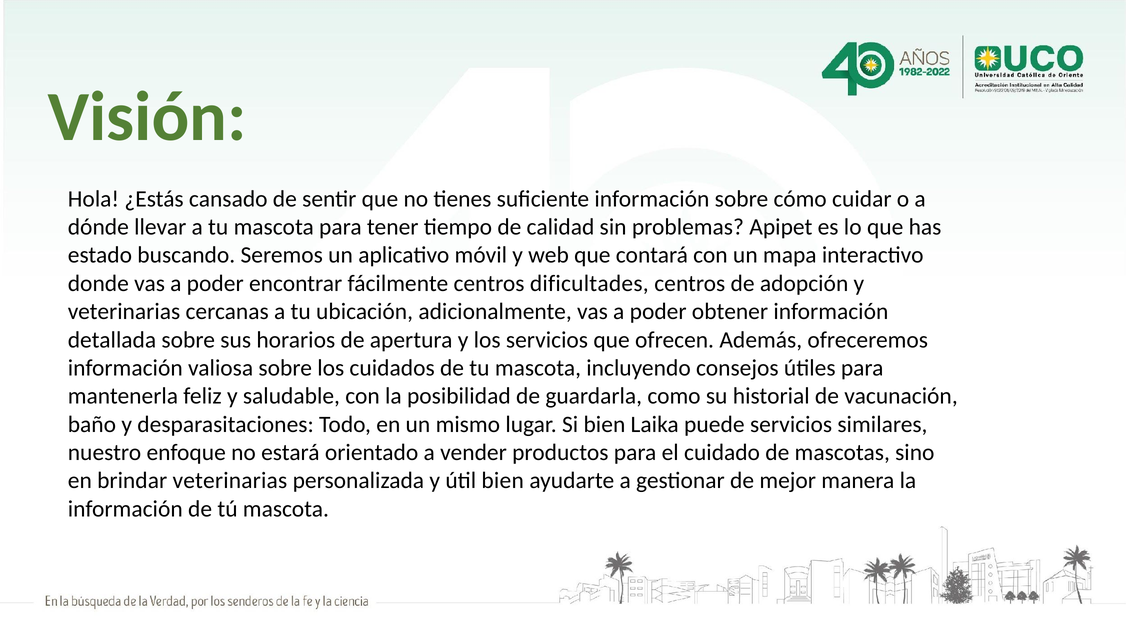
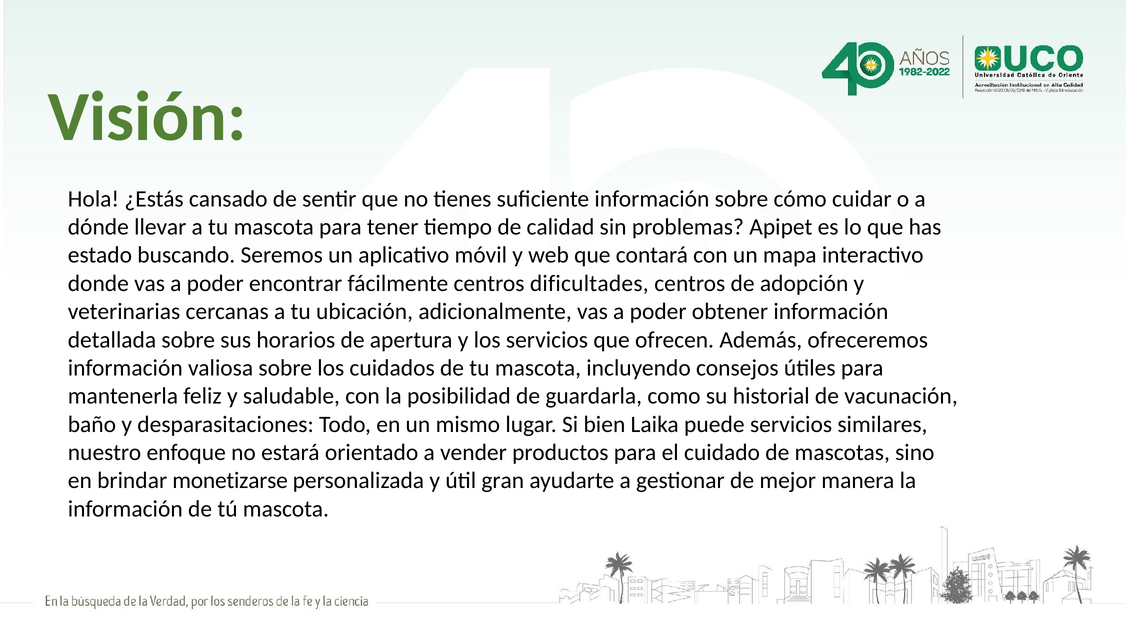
brindar veterinarias: veterinarias -> monetizarse (230, 480)
útil bien: bien -> gran (503, 480)
